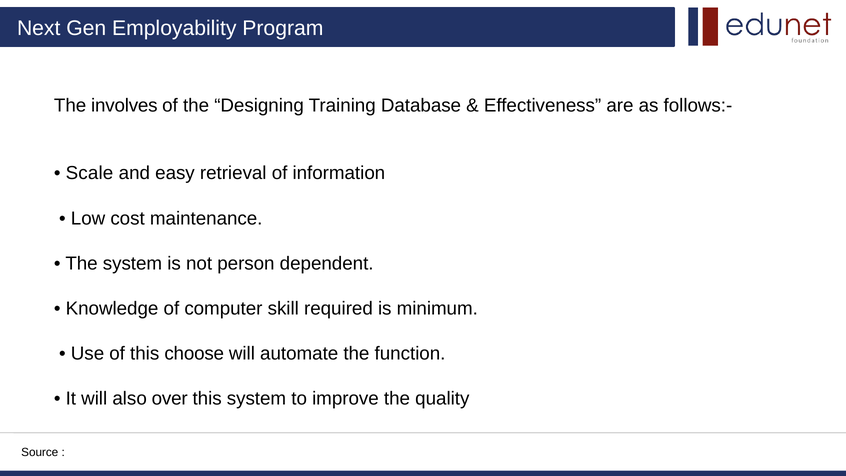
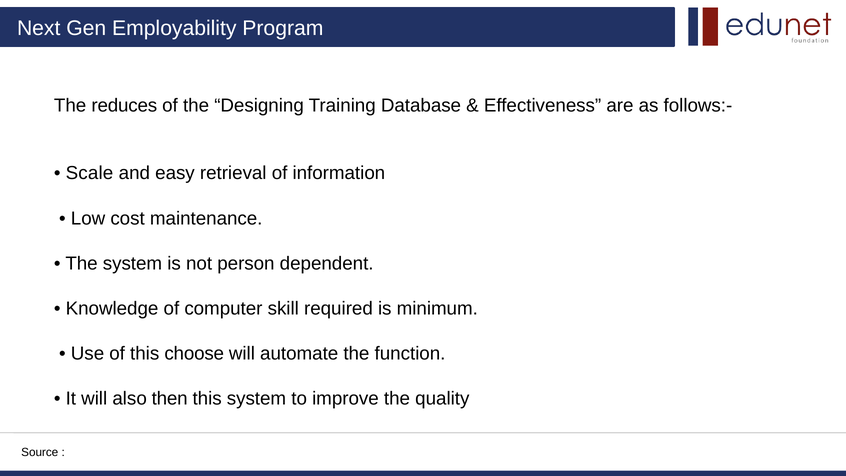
involves: involves -> reduces (124, 106)
over: over -> then (170, 399)
